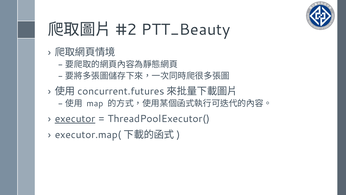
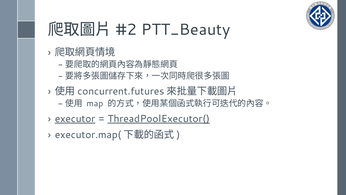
ThreadPoolExecutor( underline: none -> present (159, 119)
